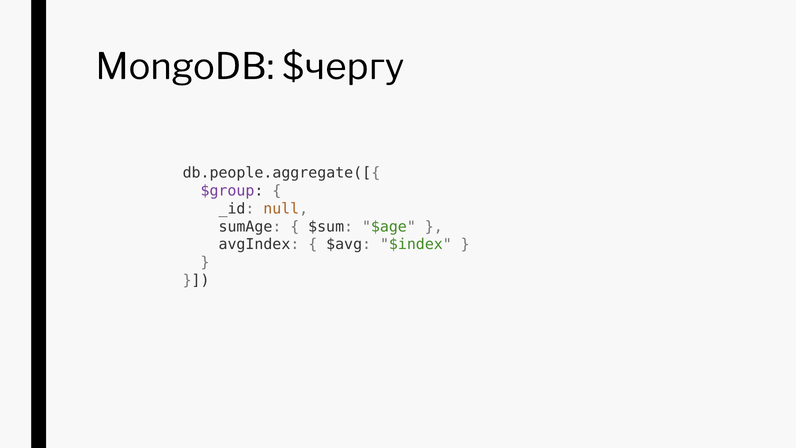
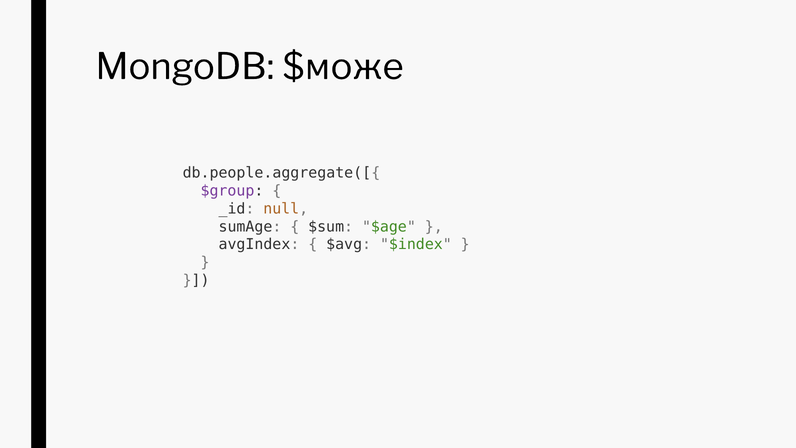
$чергу: $чергу -> $може (343, 67)
